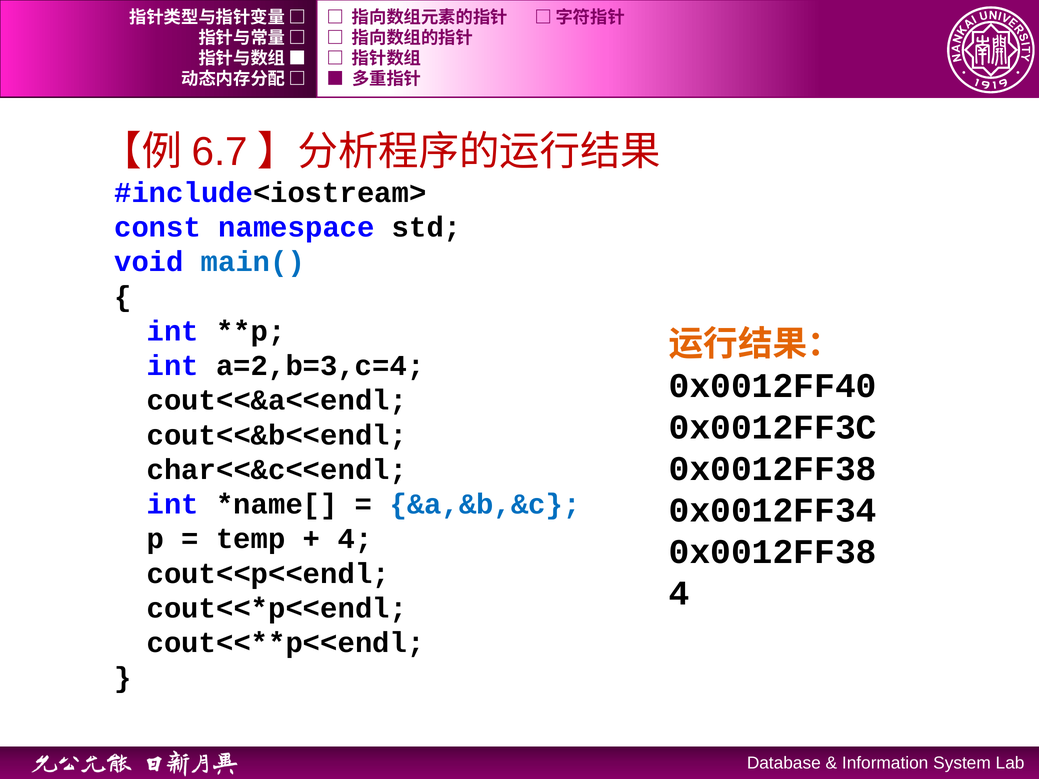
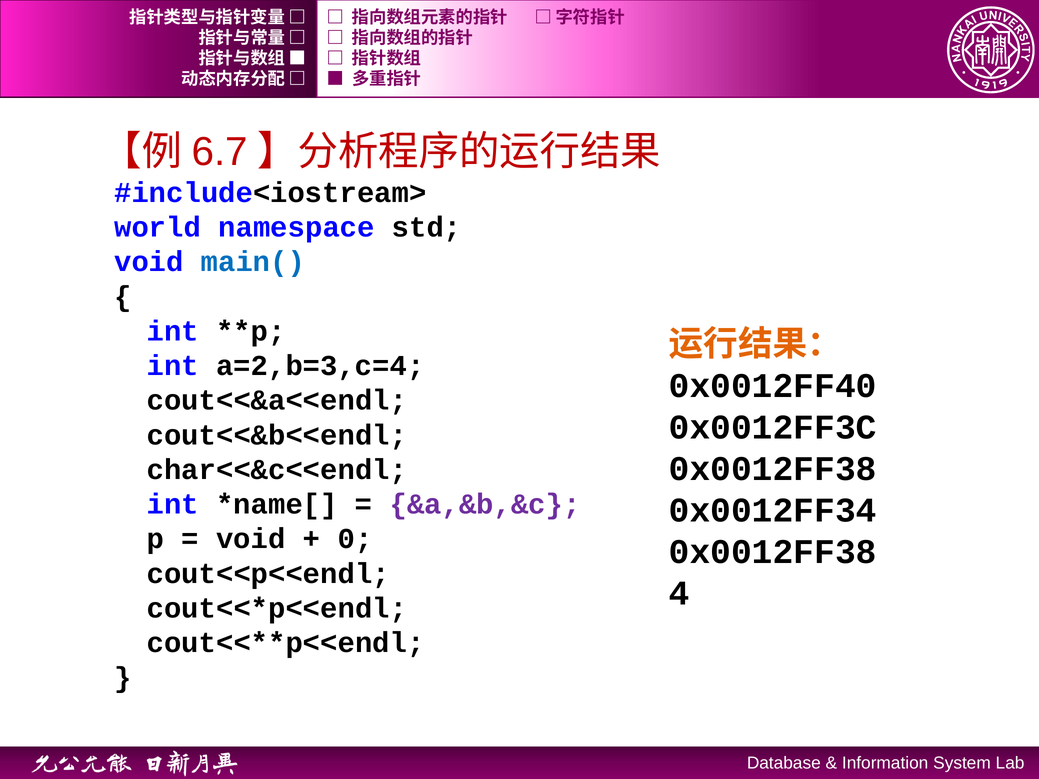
const: const -> world (158, 227)
&a,&b,&c colour: blue -> purple (485, 504)
temp: temp -> void (251, 539)
4: 4 -> 0 (355, 539)
